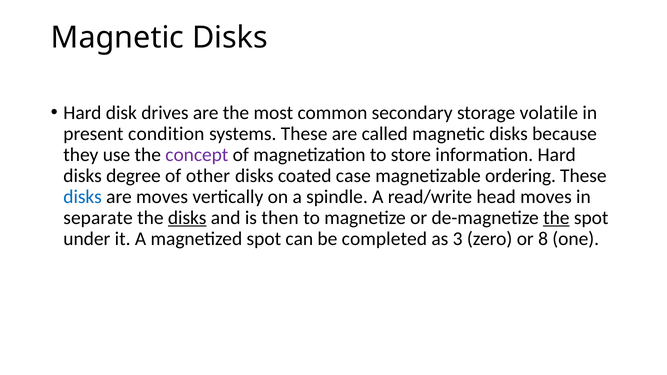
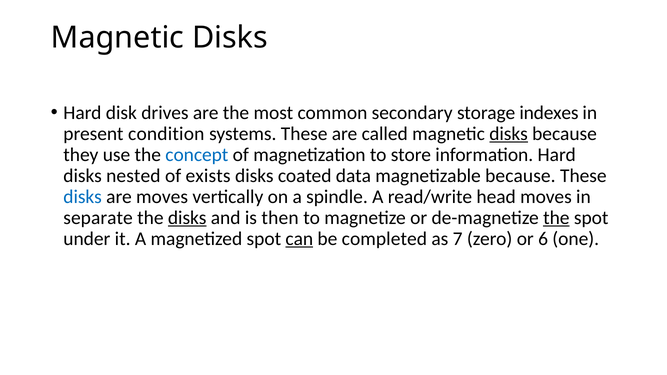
volatile: volatile -> indexes (549, 113)
disks underline: none -> present (509, 134)
concept colour: purple -> blue (197, 155)
degree: degree -> nested (133, 176)
other: other -> exists (208, 176)
case: case -> data (353, 176)
magnetizable ordering: ordering -> because (520, 176)
can underline: none -> present (299, 239)
3: 3 -> 7 (458, 239)
8: 8 -> 6 (543, 239)
